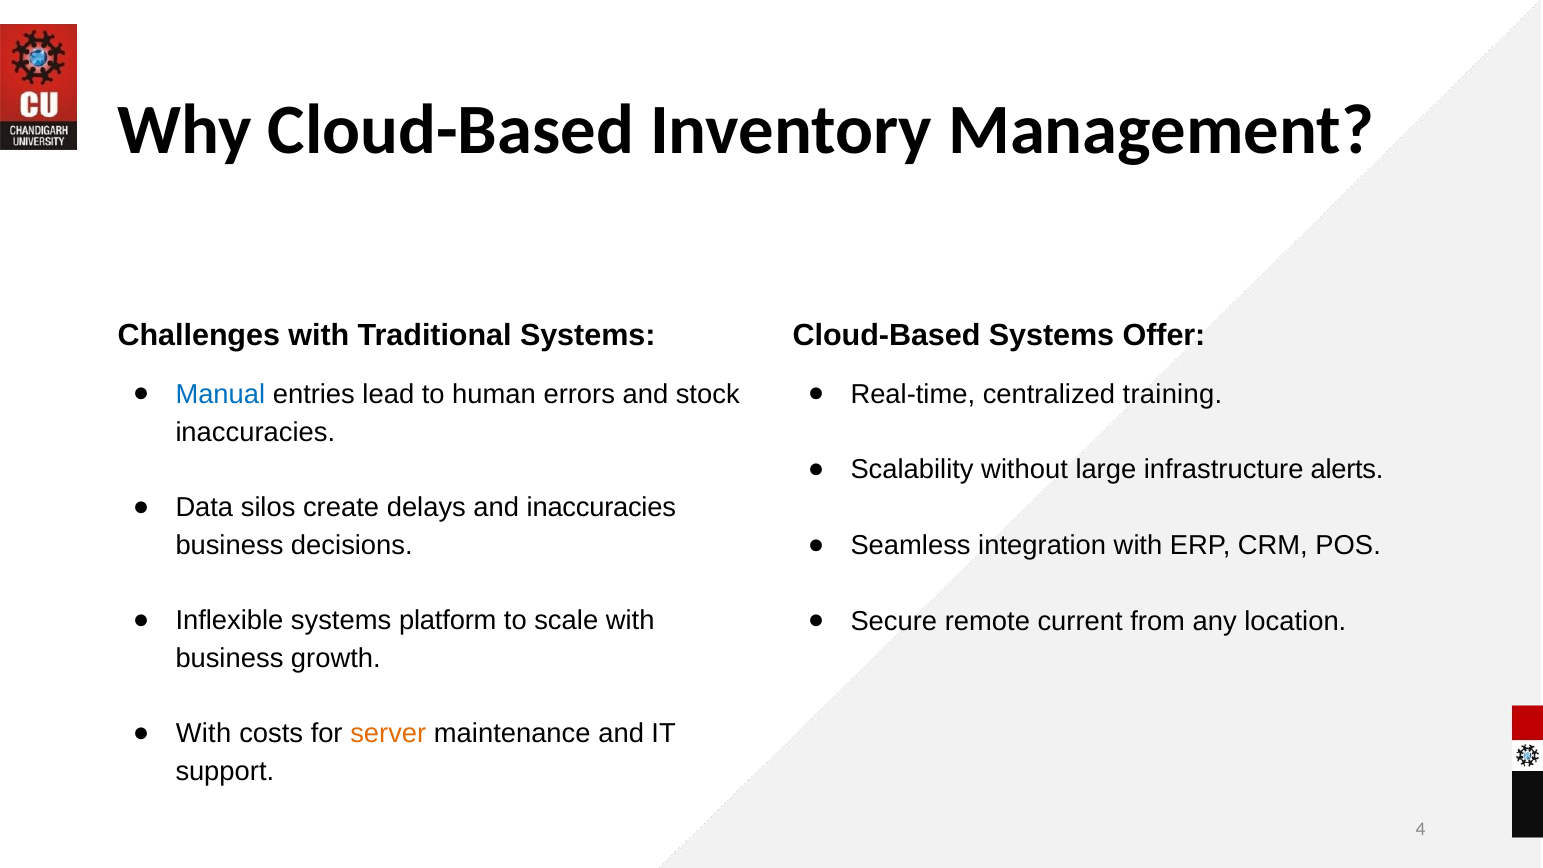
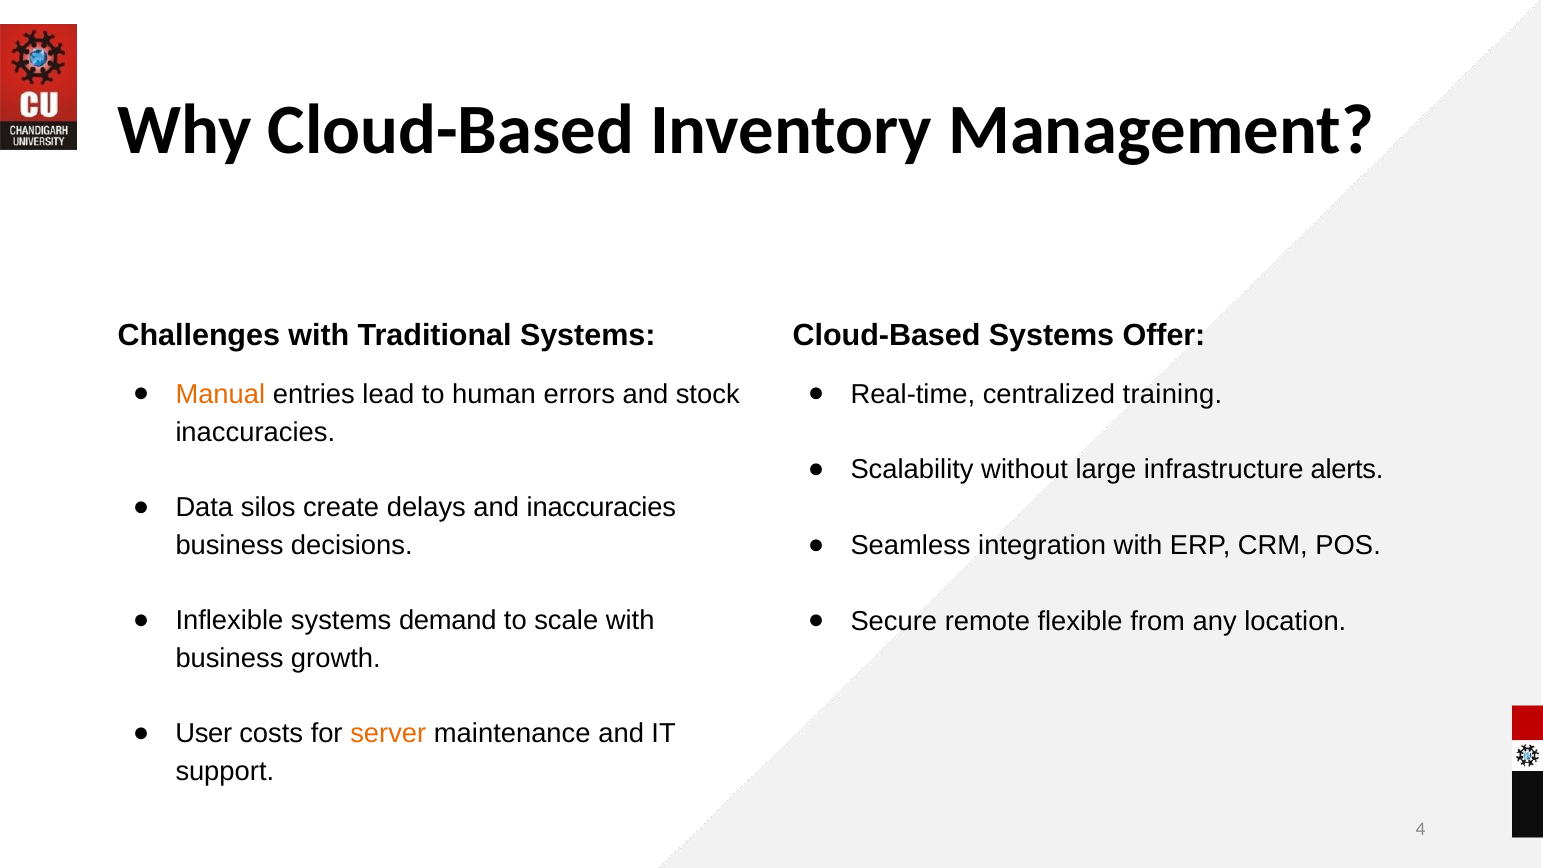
Manual colour: blue -> orange (220, 394)
platform: platform -> demand (448, 620)
current: current -> flexible (1080, 621)
With: With -> User (204, 734)
